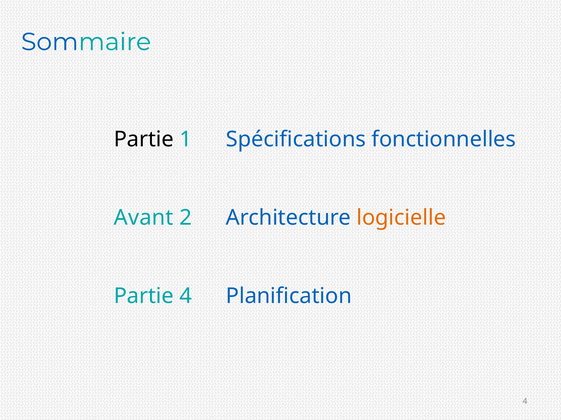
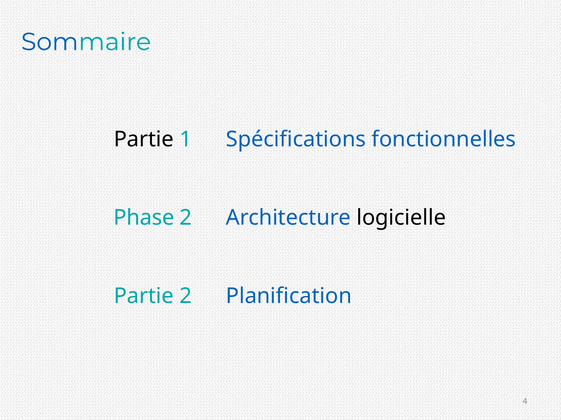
Avant: Avant -> Phase (144, 218)
logicielle colour: orange -> black (401, 218)
Partie 4: 4 -> 2 (186, 297)
